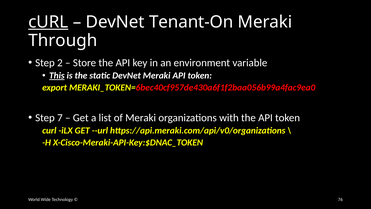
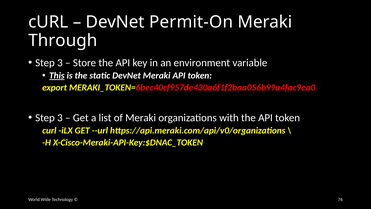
cURL underline: present -> none (48, 22)
Tenant-On: Tenant-On -> Permit-On (191, 22)
2: 2 -> 3 (60, 63)
7: 7 -> 3 (60, 118)
